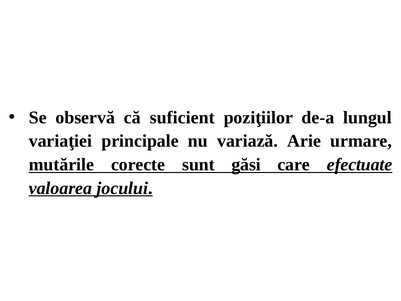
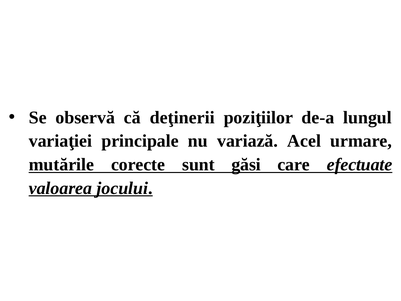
suficient: suficient -> deţinerii (182, 117)
Arie: Arie -> Acel (304, 141)
